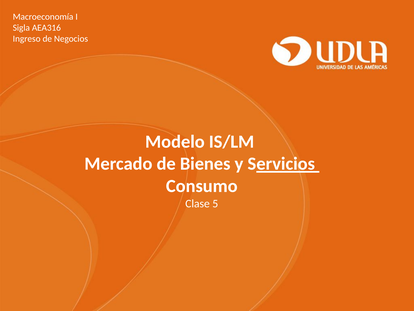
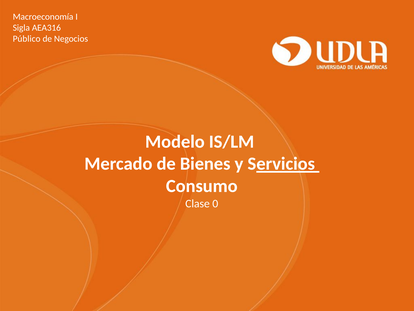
Ingreso: Ingreso -> Público (27, 39)
5: 5 -> 0 (215, 203)
